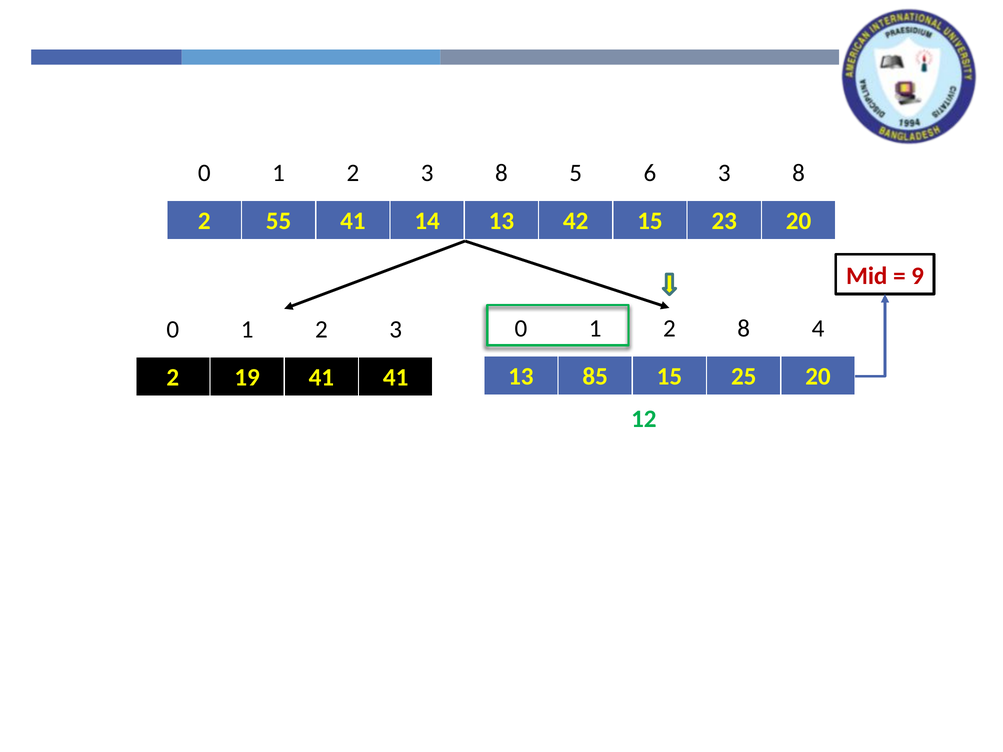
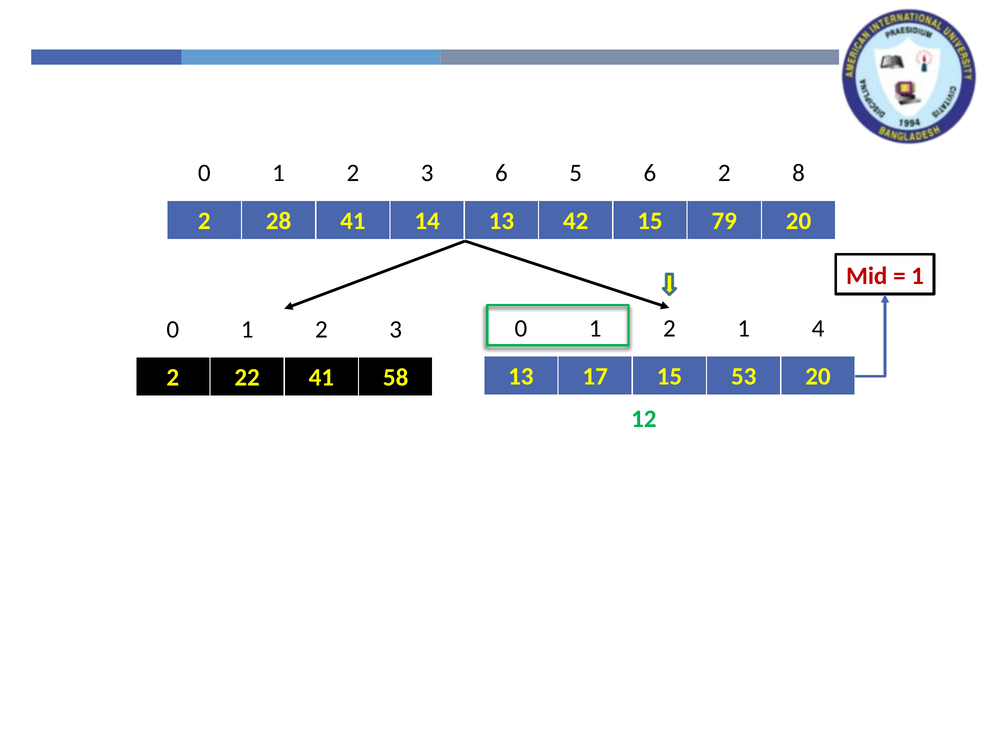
2 3 8: 8 -> 6 (501, 173)
6 3: 3 -> 2 (724, 173)
55: 55 -> 28 (279, 221)
23: 23 -> 79 (724, 221)
9: 9 -> 1 (917, 276)
2 8: 8 -> 1 (744, 329)
85: 85 -> 17 (595, 377)
25: 25 -> 53 (744, 377)
19: 19 -> 22 (247, 378)
41 41: 41 -> 58 (396, 378)
